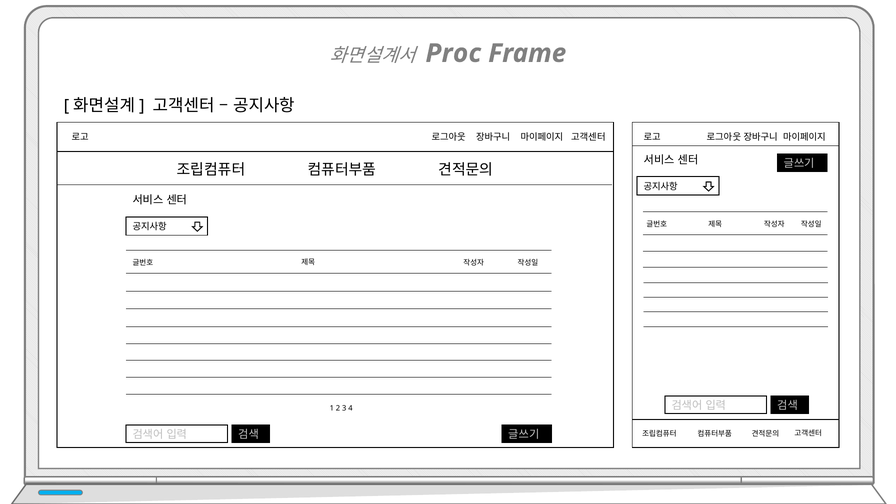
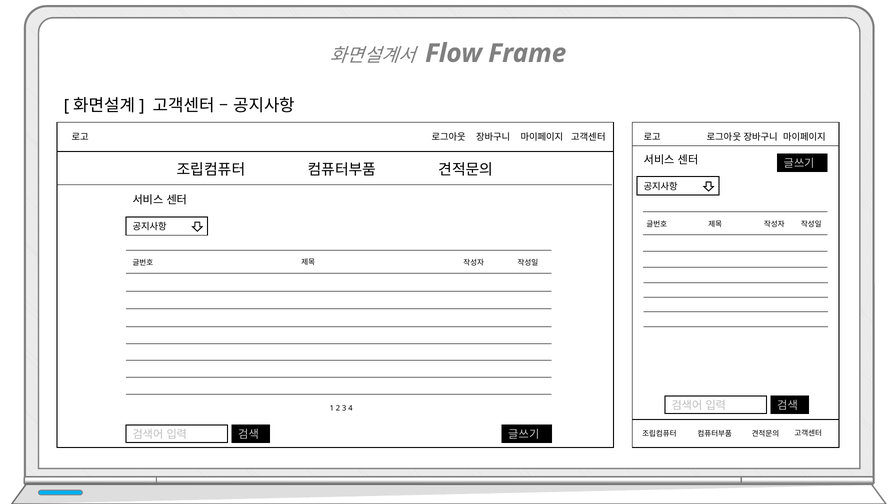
Proc: Proc -> Flow (454, 53)
